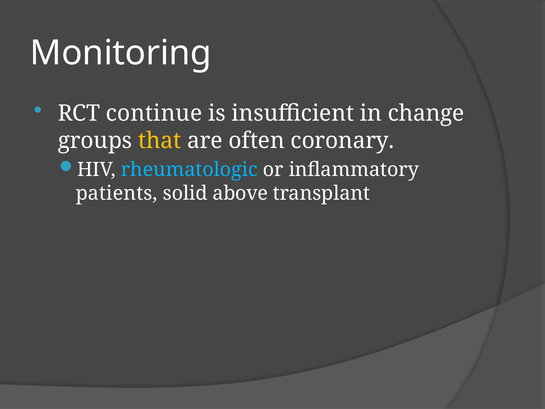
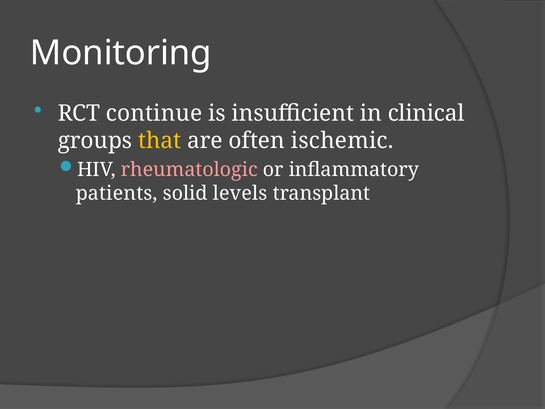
change: change -> clinical (426, 113)
coronary: coronary -> ischemic (342, 141)
rheumatologic colour: light blue -> pink (189, 170)
above: above -> levels (240, 193)
